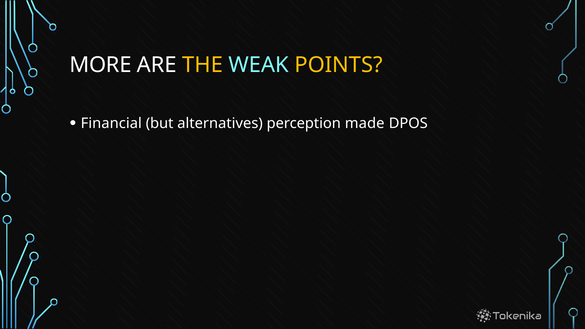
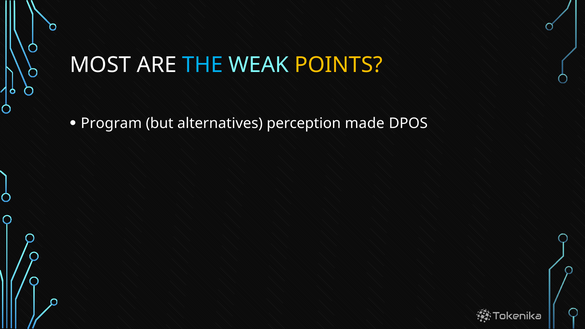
MORE: MORE -> MOST (100, 65)
THE colour: yellow -> light blue (203, 65)
Financial: Financial -> Program (111, 123)
